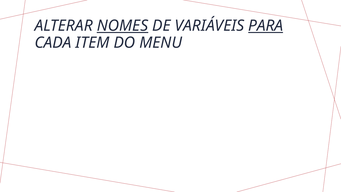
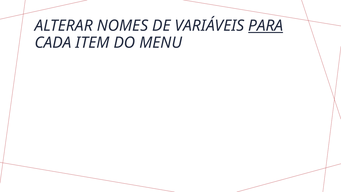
NOMES underline: present -> none (122, 26)
